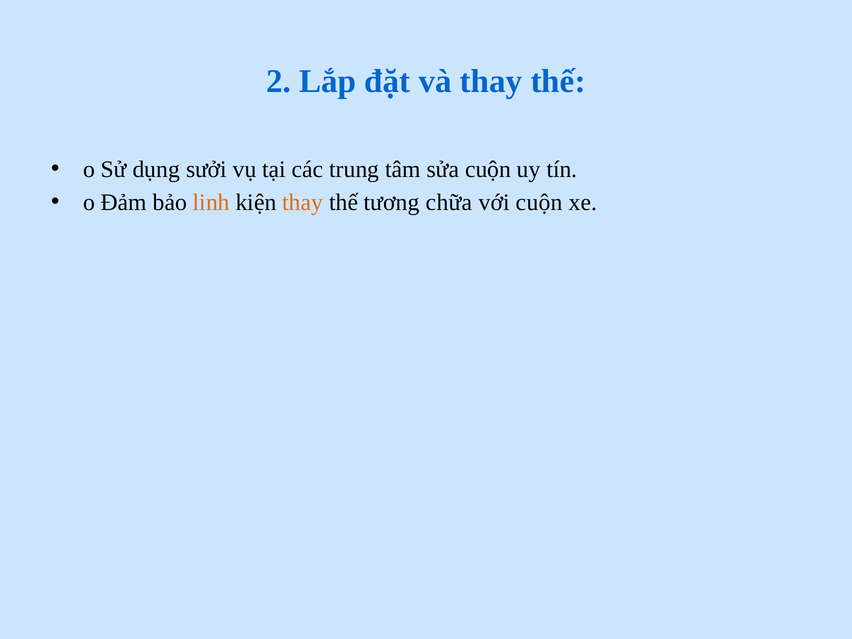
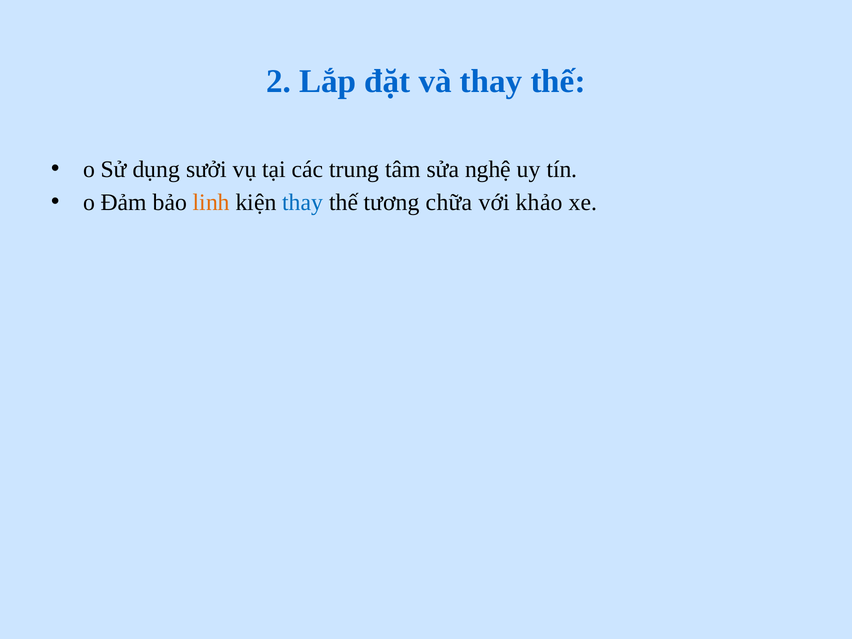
sửa cuộn: cuộn -> nghệ (488, 169)
thay colour: orange -> blue (303, 202)
với cuộn: cuộn -> khảo (539, 202)
